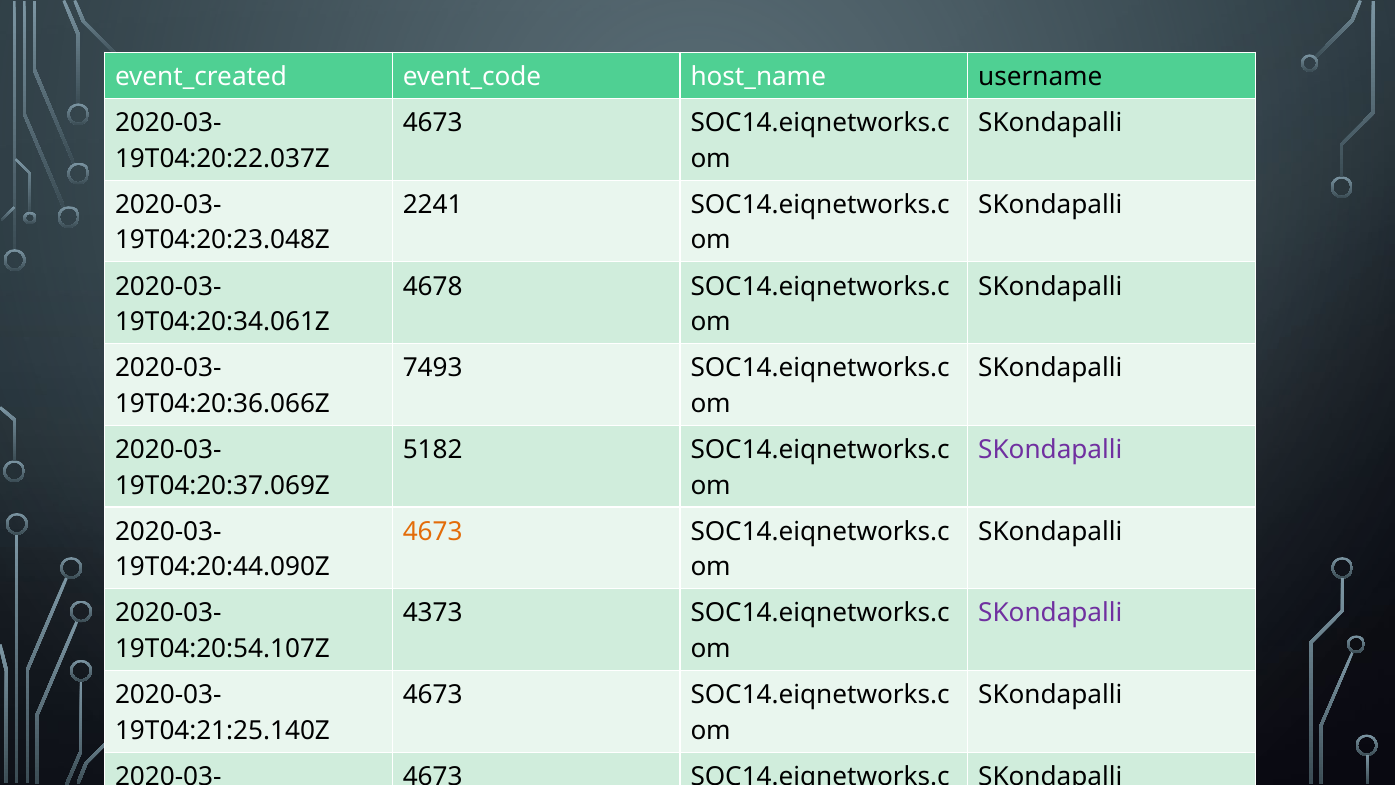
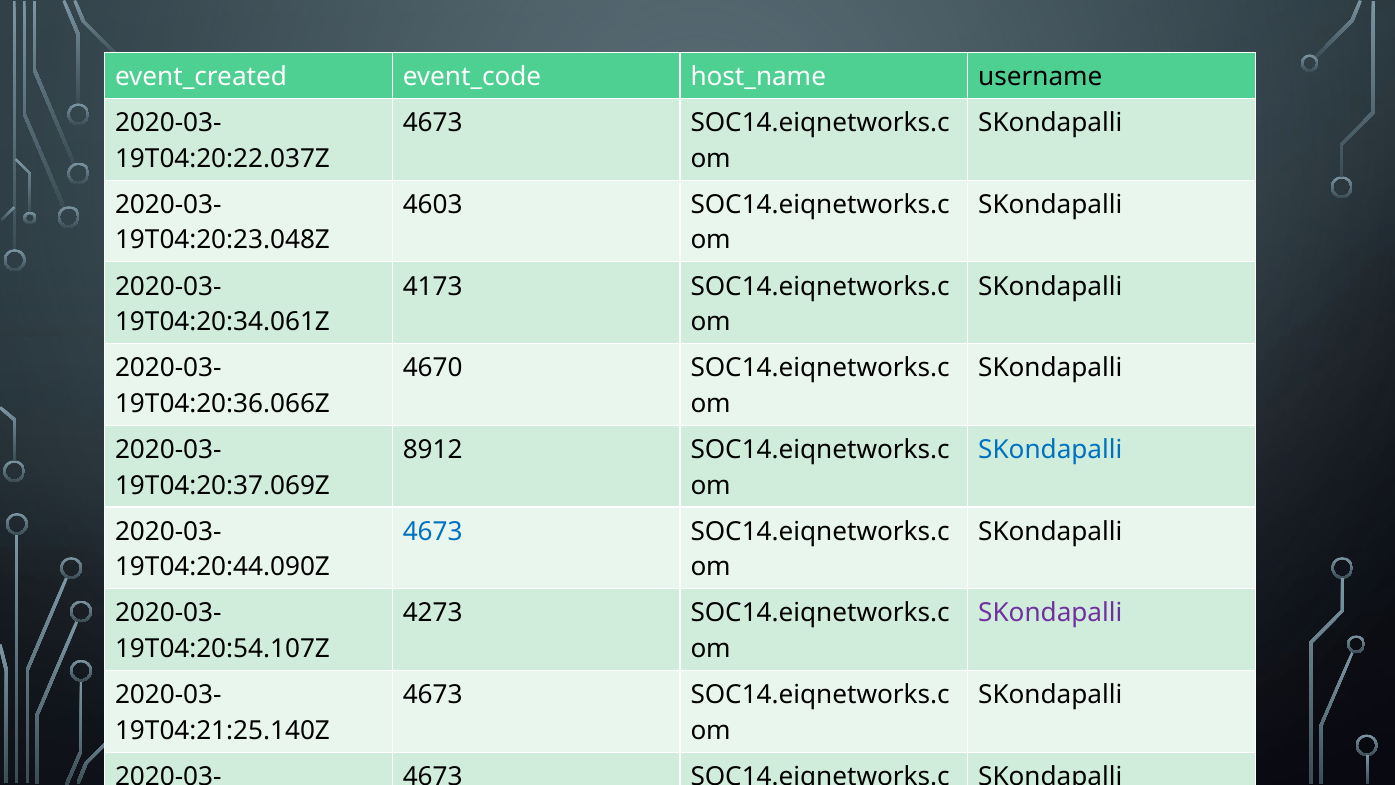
2241: 2241 -> 4603 (433, 205)
4678: 4678 -> 4173 (433, 286)
7493: 7493 -> 4670 (433, 368)
5182: 5182 -> 8912 (433, 450)
SKondapalli colour: purple -> blue (1050, 450)
4673 colour: orange -> blue (433, 531)
4373: 4373 -> 4273 (433, 613)
